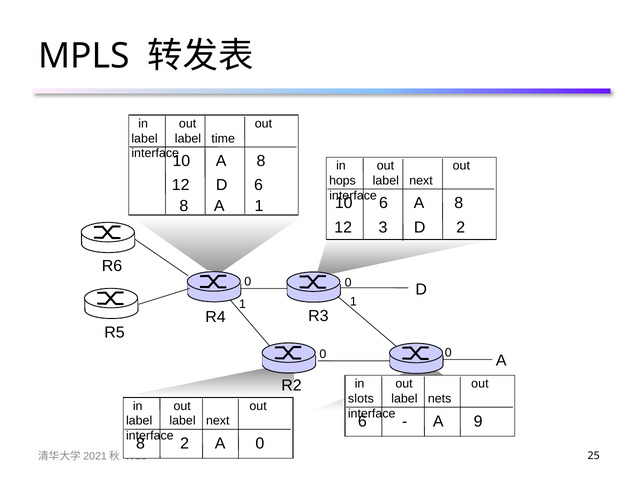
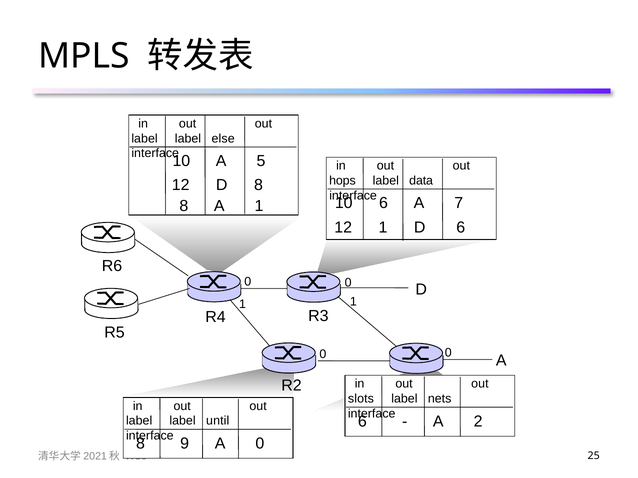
time: time -> else (223, 139)
10 A 8: 8 -> 5 (261, 161)
next: next -> data (421, 181)
D 6: 6 -> 8 (258, 185)
6 A 8: 8 -> 7 (459, 203)
12 3: 3 -> 1 (383, 228)
D 2: 2 -> 6 (461, 228)
9: 9 -> 2 (478, 422)
label label next: next -> until (218, 421)
2: 2 -> 9 (185, 444)
